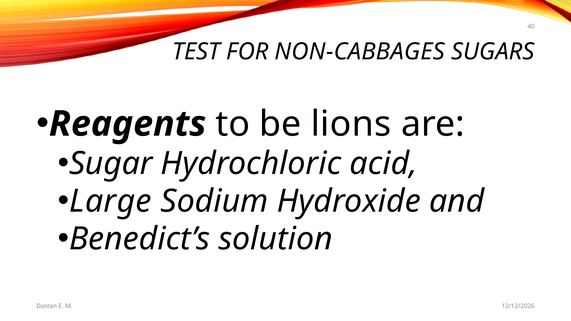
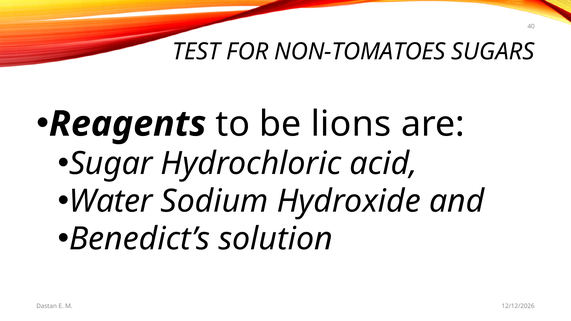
NON-CABBAGES: NON-CABBAGES -> NON-TOMATOES (360, 52)
Large: Large -> Water (111, 201)
